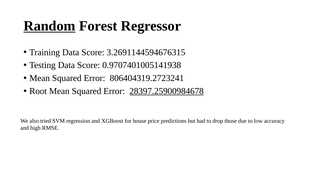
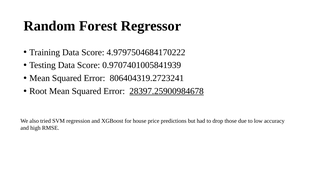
Random underline: present -> none (50, 26)
3.2691144594676315: 3.2691144594676315 -> 4.9797504684170222 (146, 52)
0.9707401005141938: 0.9707401005141938 -> 0.9707401005841939 (142, 65)
